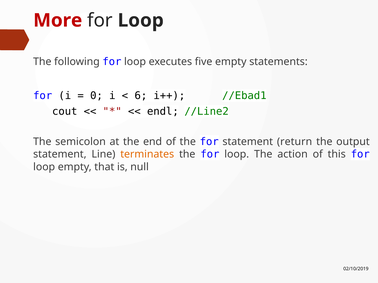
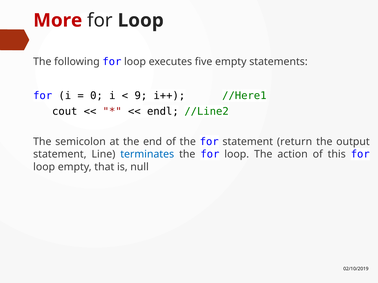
6: 6 -> 9 (141, 96)
//Ebad1: //Ebad1 -> //Here1 (244, 96)
terminates colour: orange -> blue (147, 155)
